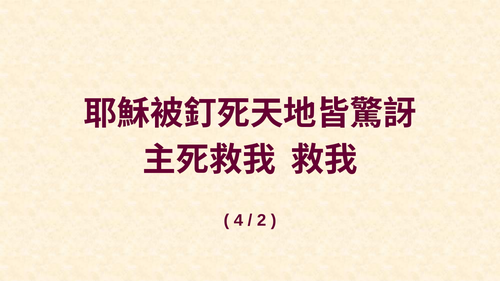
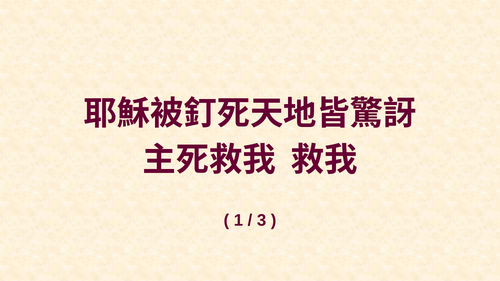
4: 4 -> 1 (238, 221)
2: 2 -> 3 (262, 221)
